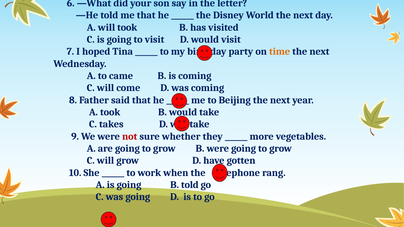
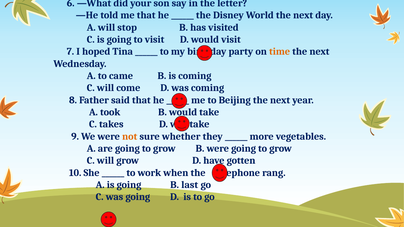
will took: took -> stop (127, 27)
not colour: red -> orange (130, 137)
B told: told -> last (190, 185)
